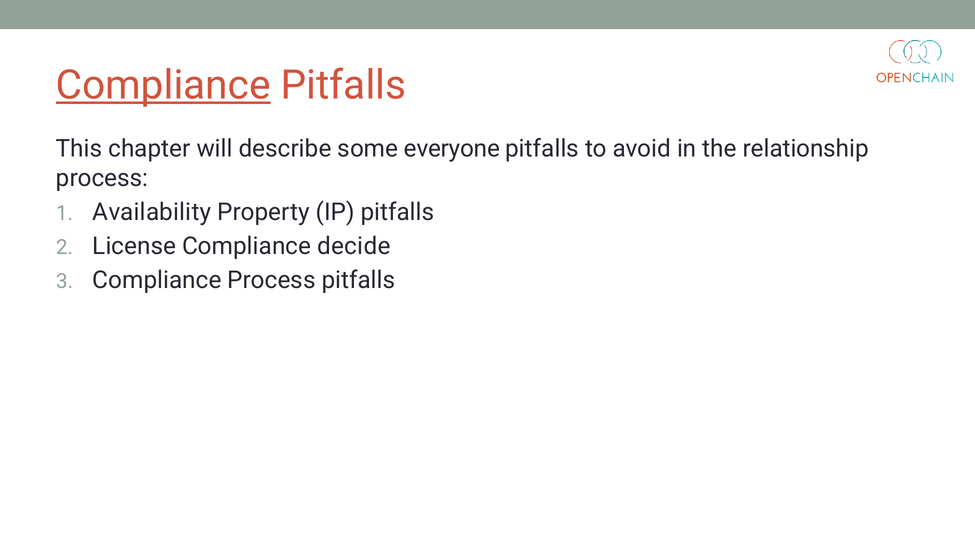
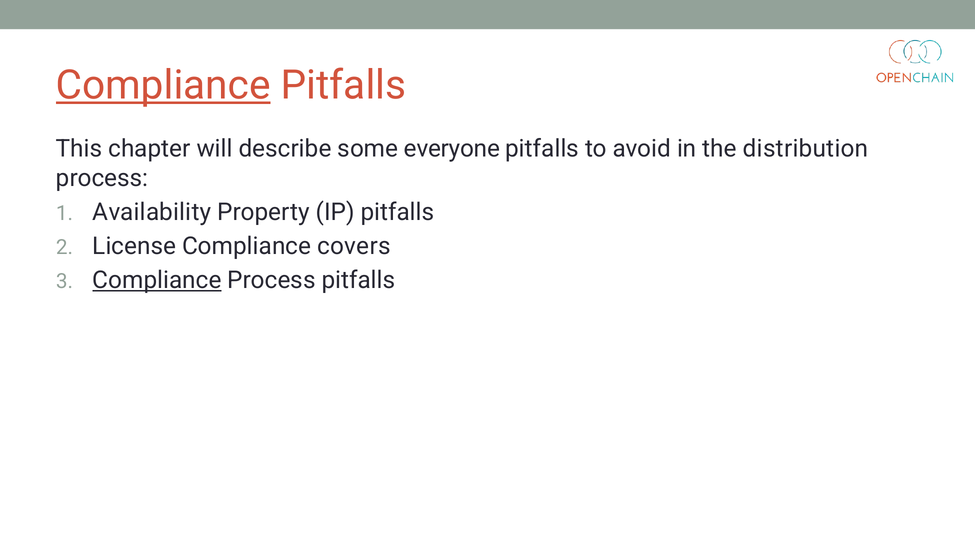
relationship: relationship -> distribution (806, 149)
decide: decide -> covers (354, 246)
Compliance underline: none -> present (157, 280)
